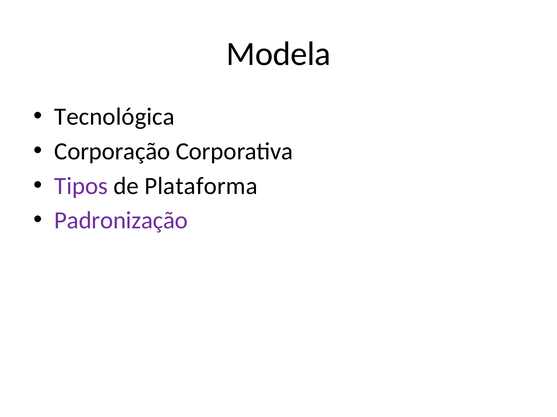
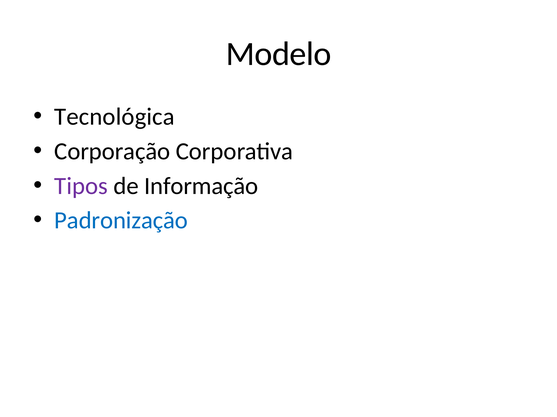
Modela: Modela -> Modelo (279, 54)
Plataforma: Plataforma -> Informação (201, 186)
Padronização colour: purple -> blue (121, 221)
